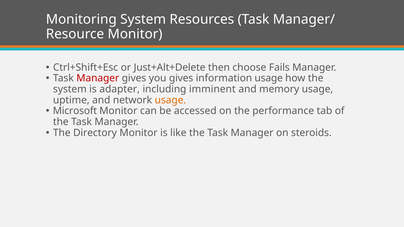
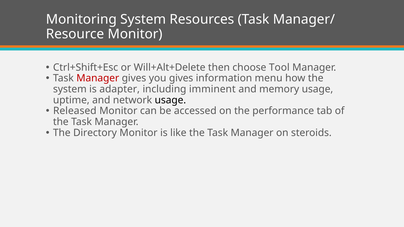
Just+Alt+Delete: Just+Alt+Delete -> Will+Alt+Delete (170, 67)
Fails: Fails -> Tool (279, 67)
information usage: usage -> menu (269, 78)
usage colour: orange -> black (170, 100)
Microsoft: Microsoft -> Released (75, 111)
